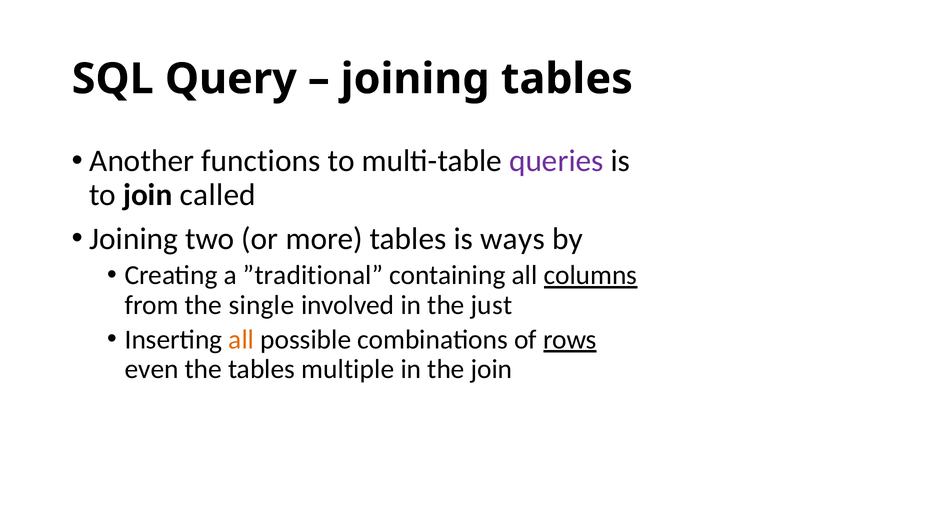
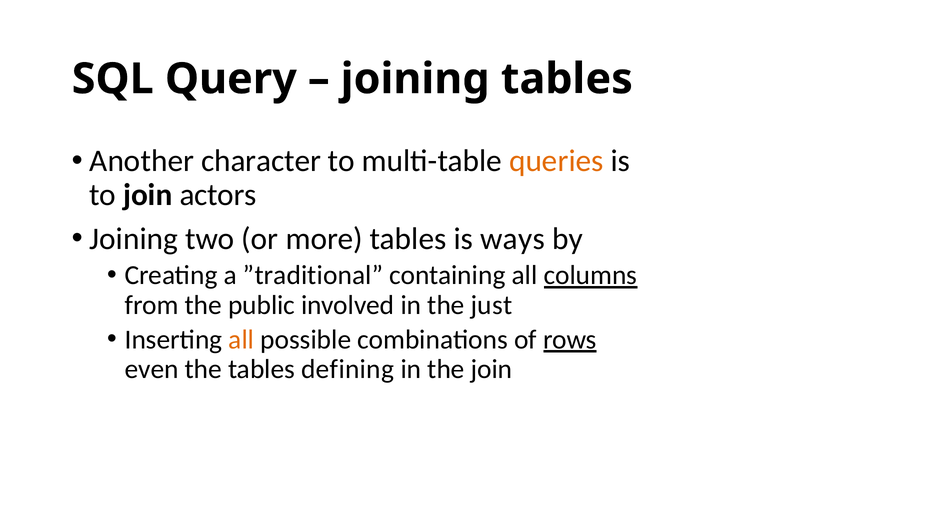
functions: functions -> character (261, 161)
queries colour: purple -> orange (556, 161)
called: called -> actors (218, 195)
single: single -> public (262, 305)
multiple: multiple -> defining (348, 369)
